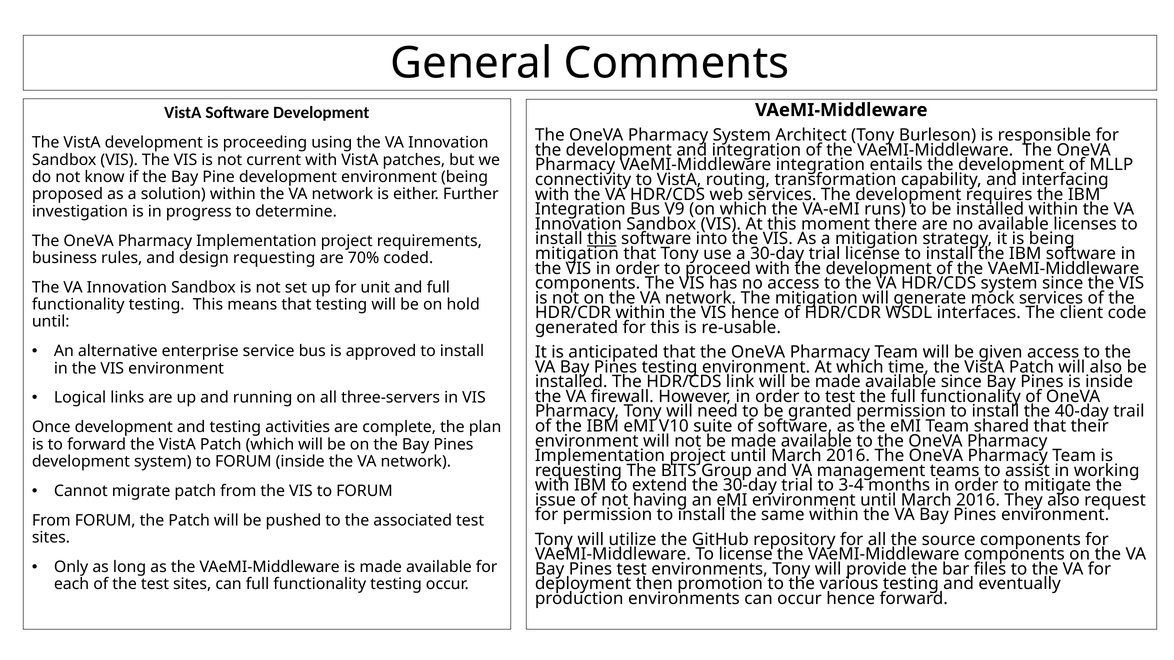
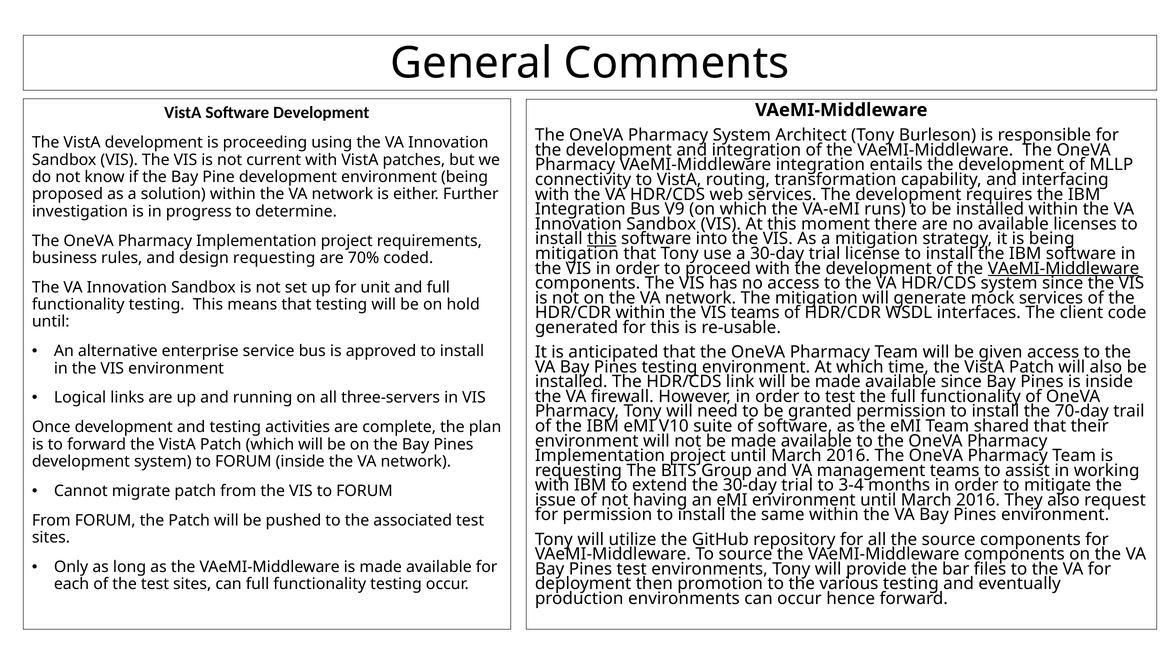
VAeMI-Middleware underline: none -> present (1064, 269)
VIS hence: hence -> teams (755, 313)
40-day: 40-day -> 70-day (1082, 412)
To license: license -> source (746, 555)
